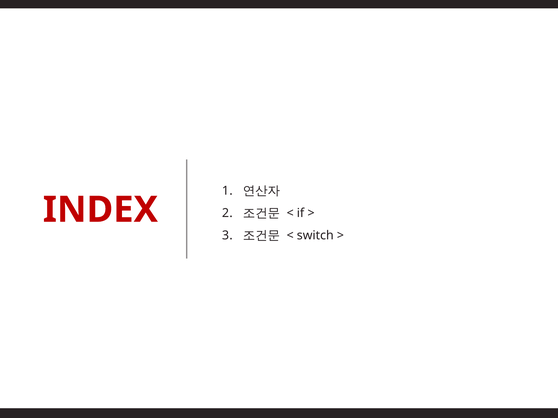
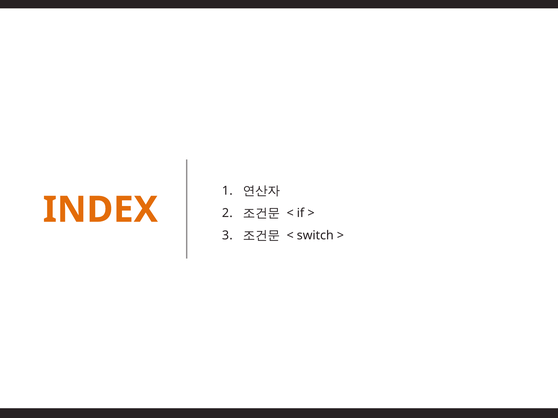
INDEX colour: red -> orange (100, 210)
